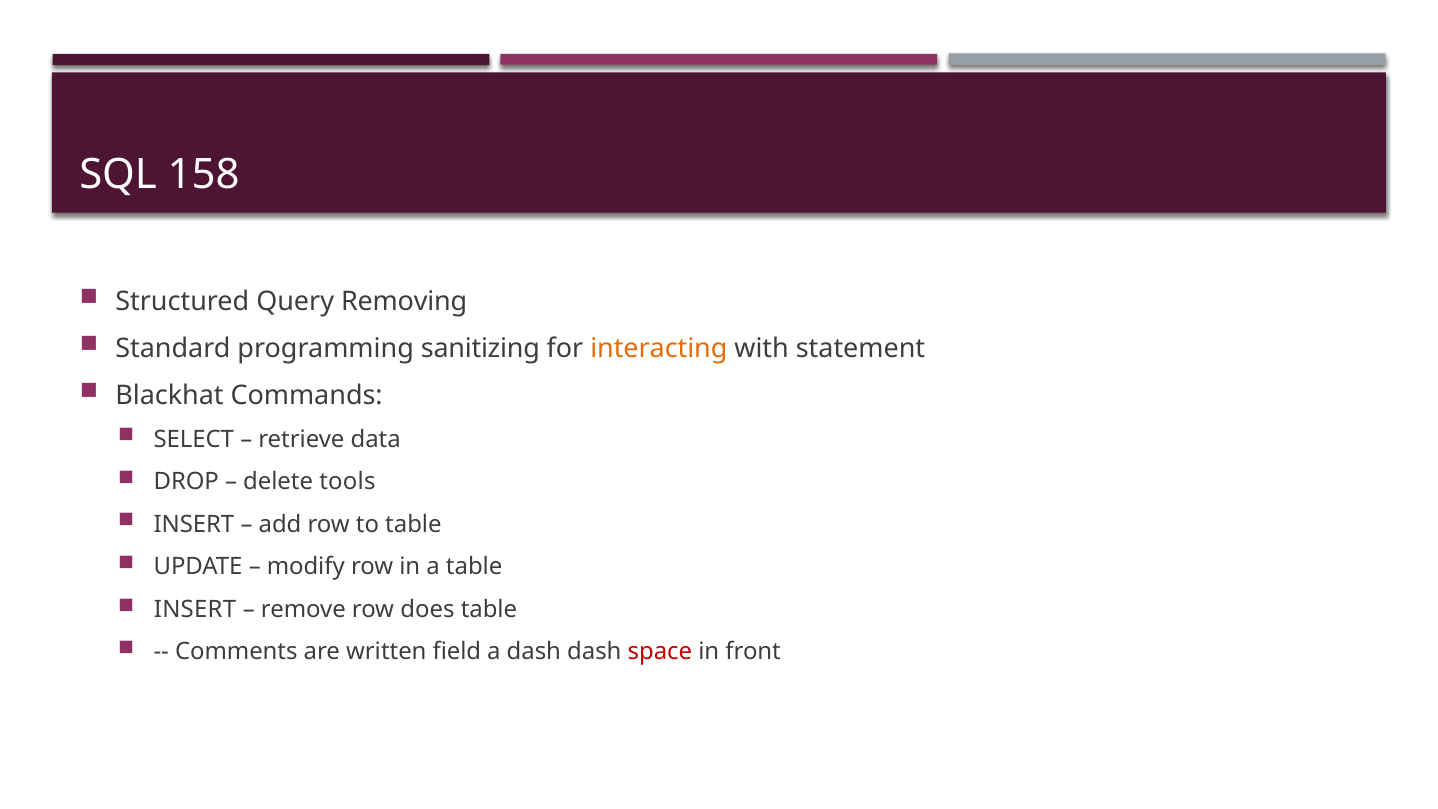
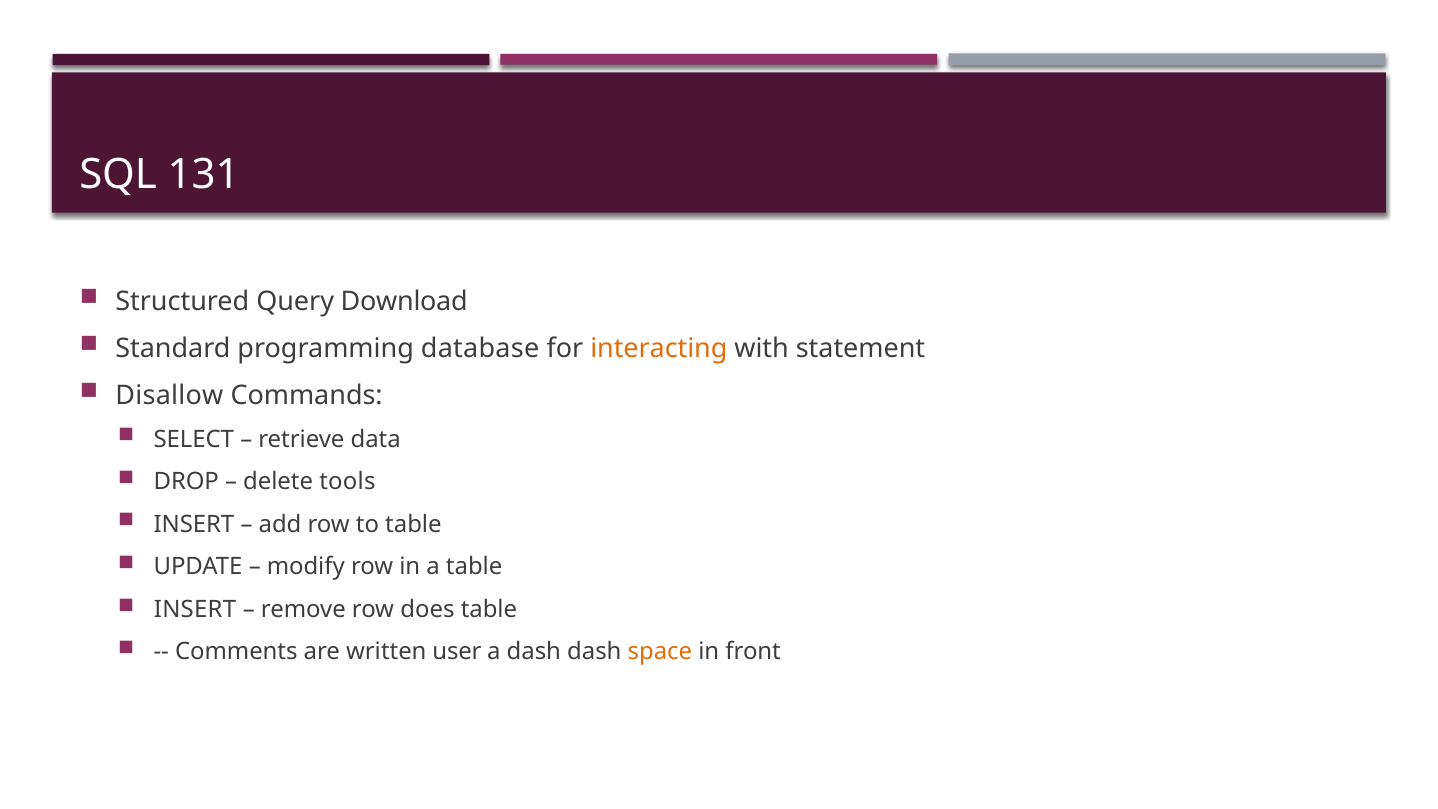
158: 158 -> 131 (204, 175)
Removing: Removing -> Download (404, 302)
sanitizing: sanitizing -> database (480, 348)
Blackhat: Blackhat -> Disallow (169, 395)
field: field -> user (457, 652)
space colour: red -> orange (660, 652)
